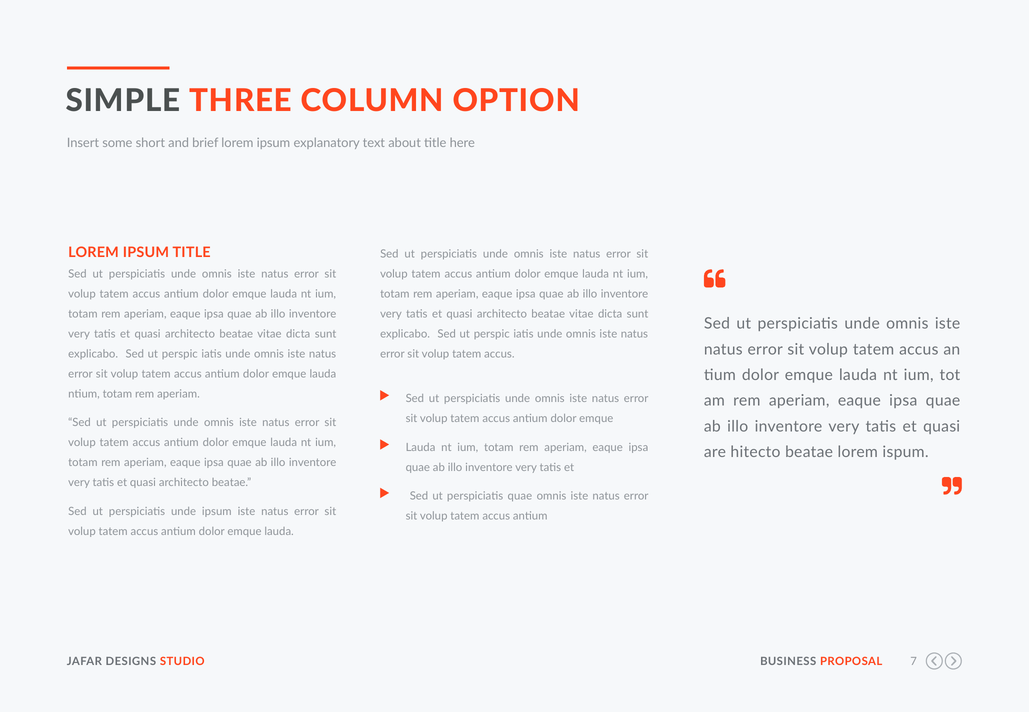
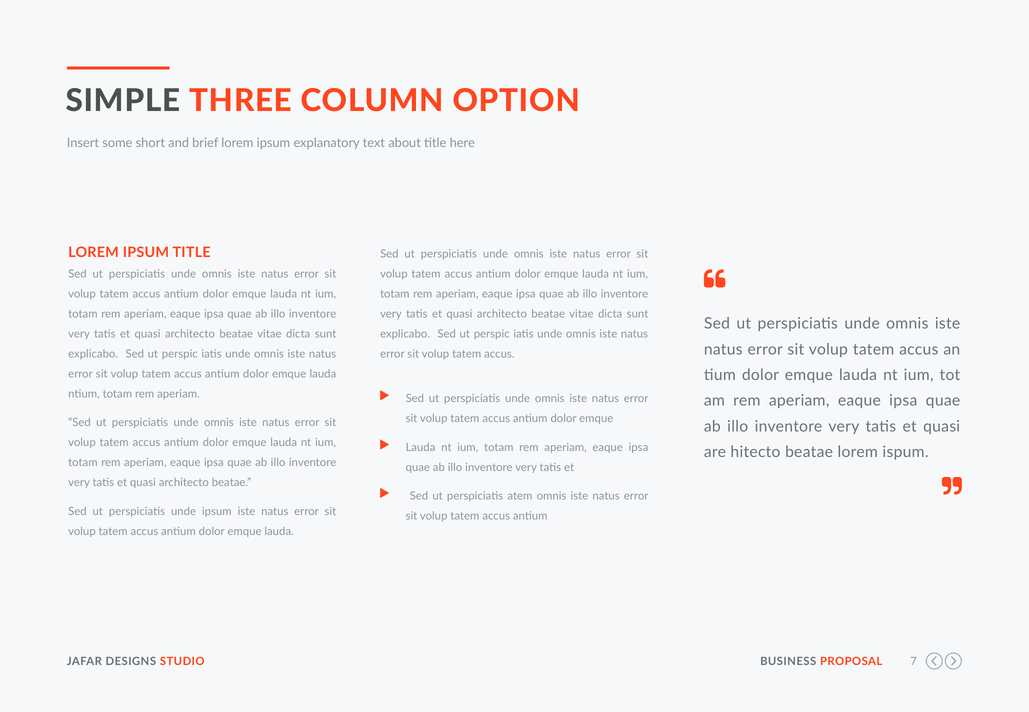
perspiciatis quae: quae -> atem (520, 496)
